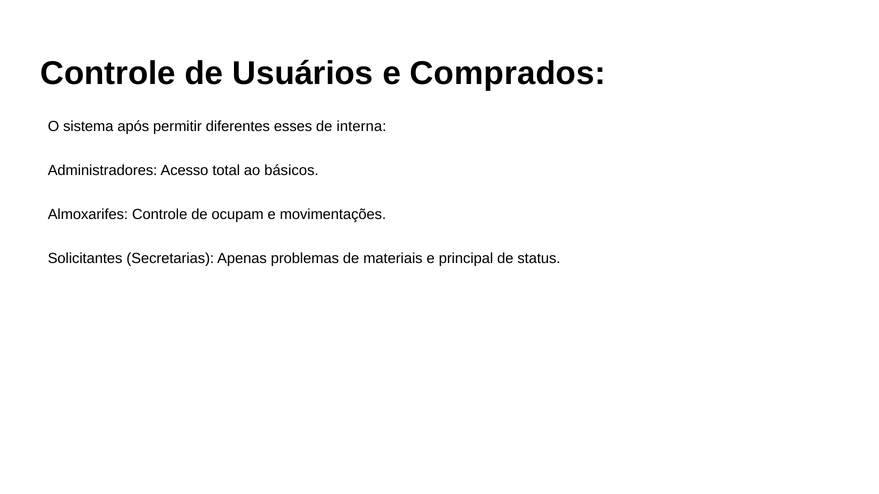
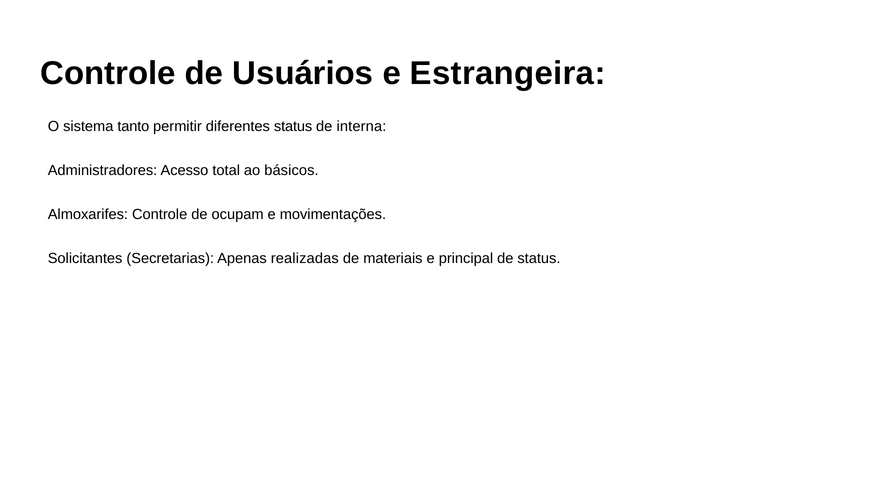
Comprados: Comprados -> Estrangeira (508, 73)
após: após -> tanto (133, 127)
diferentes esses: esses -> status (293, 127)
problemas: problemas -> realizadas (305, 259)
